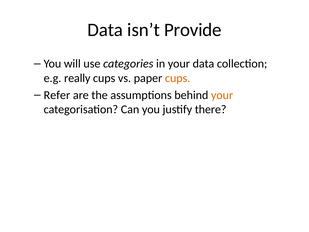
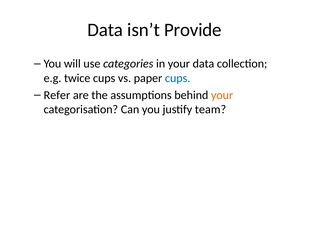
really: really -> twice (77, 78)
cups colour: orange -> blue (178, 78)
there: there -> team (211, 109)
